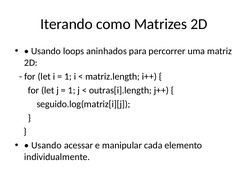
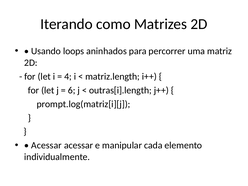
1: 1 -> 4 (68, 76)
1: 1 -> 6 (72, 90)
seguido.log(matriz[i][j: seguido.log(matriz[i][j -> prompt.log(matriz[i][j (83, 104)
Usando: Usando -> Acessar (46, 145)
